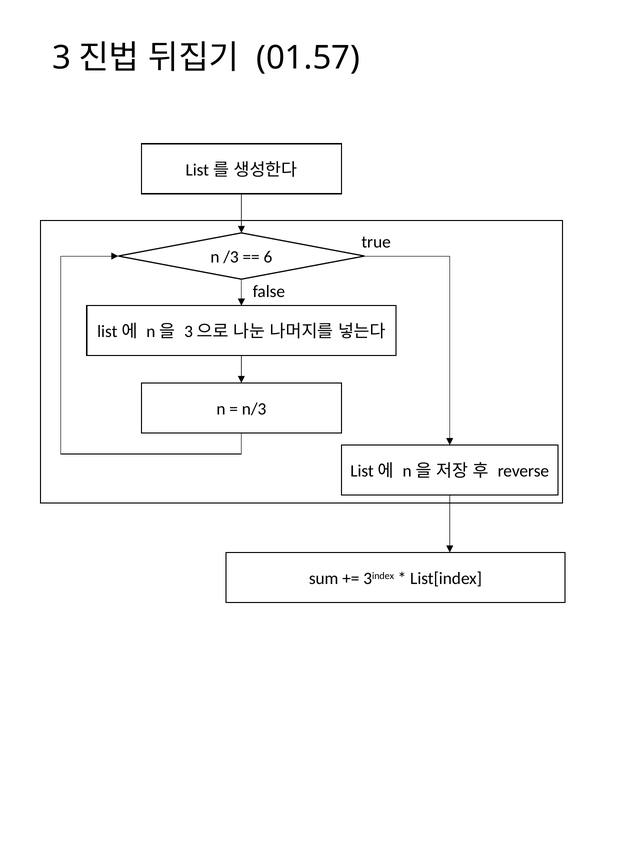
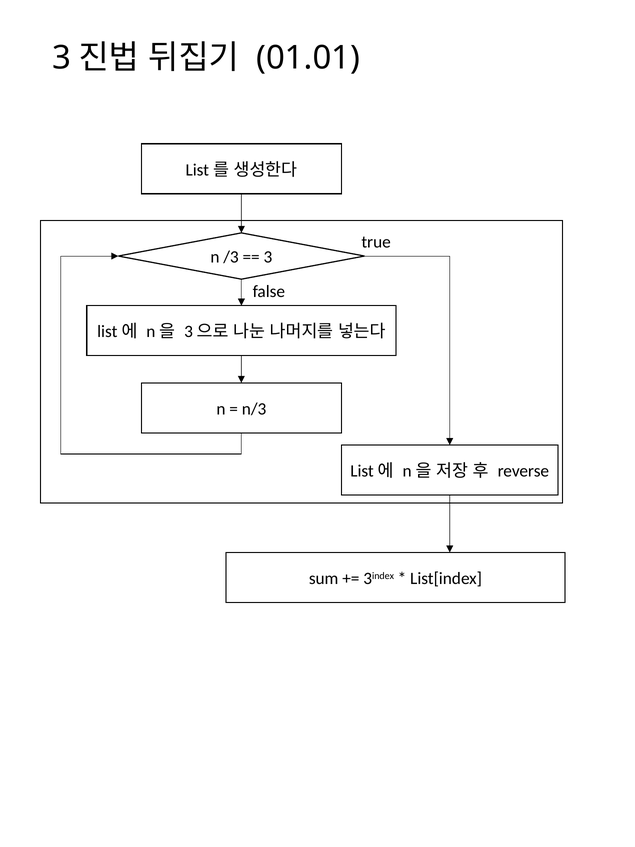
01.57: 01.57 -> 01.01 (308, 58)
6: 6 -> 3 (268, 257)
